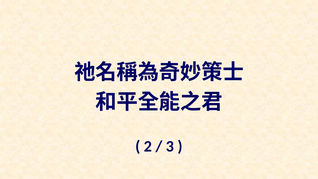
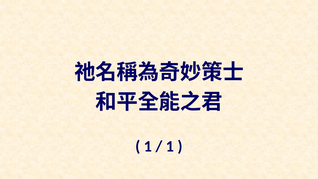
2: 2 -> 1 (148, 146)
3: 3 -> 1 (170, 146)
